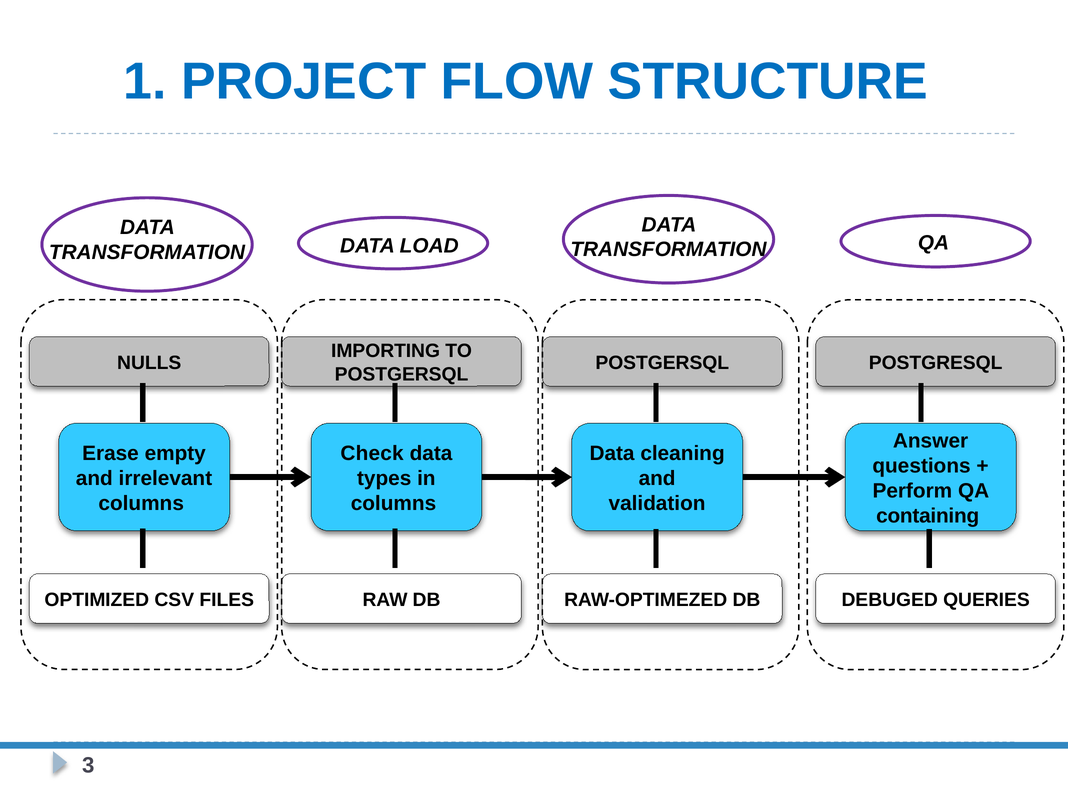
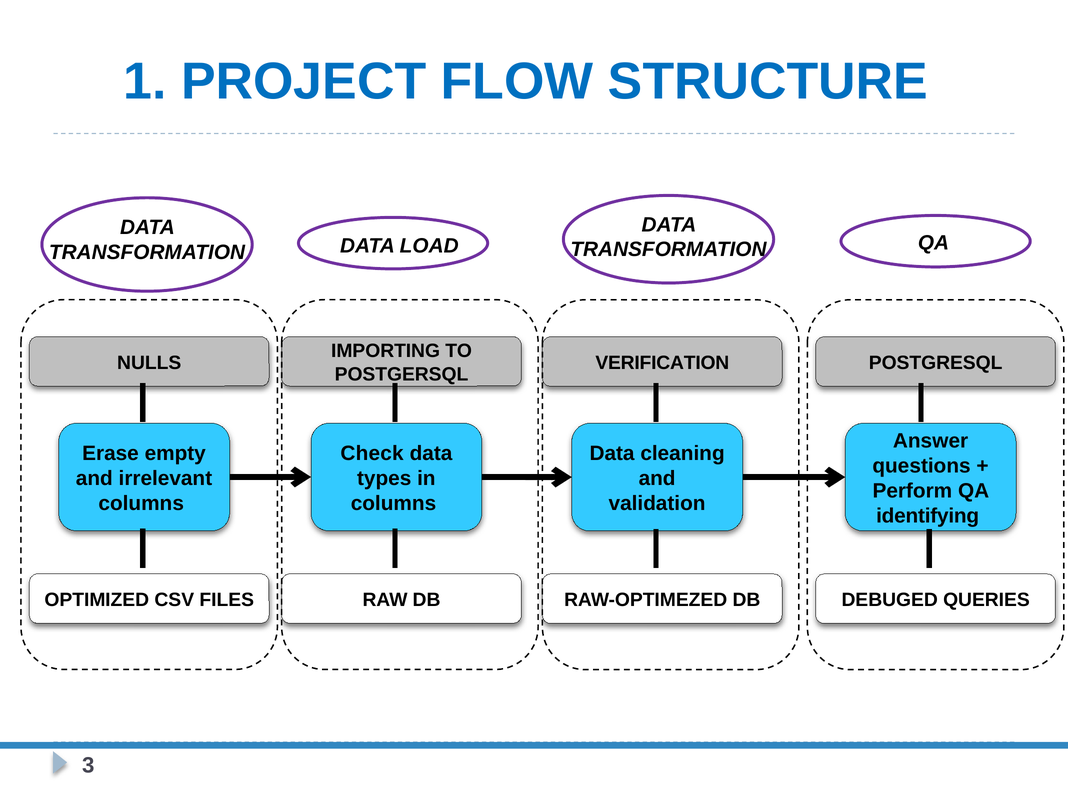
POSTGERSQL: POSTGERSQL -> VERIFICATION (662, 363)
containing: containing -> identifying (928, 516)
